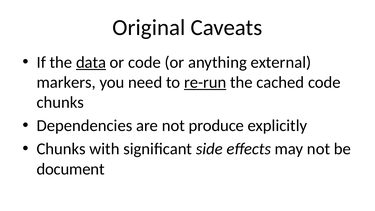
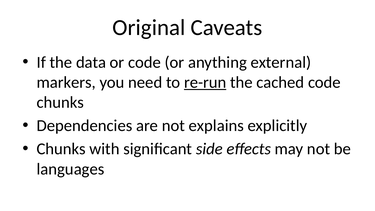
data underline: present -> none (91, 62)
produce: produce -> explains (216, 126)
document: document -> languages (70, 169)
